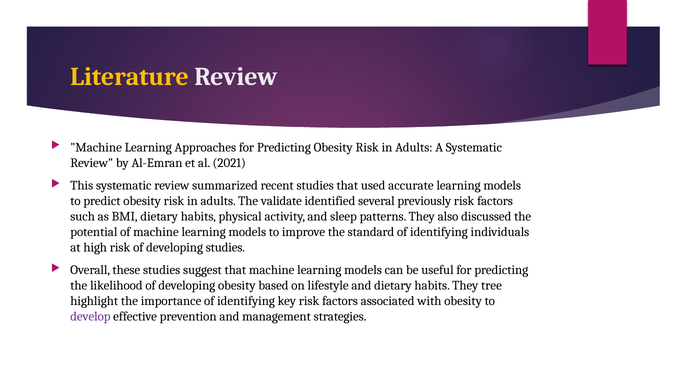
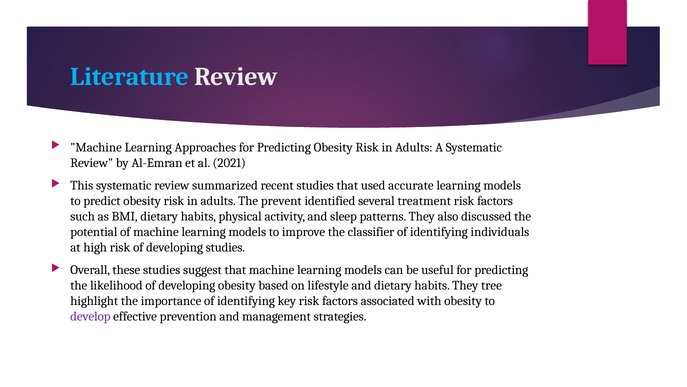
Literature colour: yellow -> light blue (130, 77)
validate: validate -> prevent (281, 201)
previously: previously -> treatment (424, 201)
standard: standard -> classifier (371, 232)
